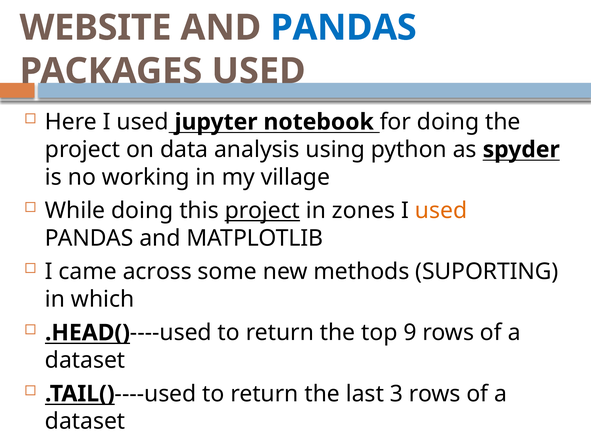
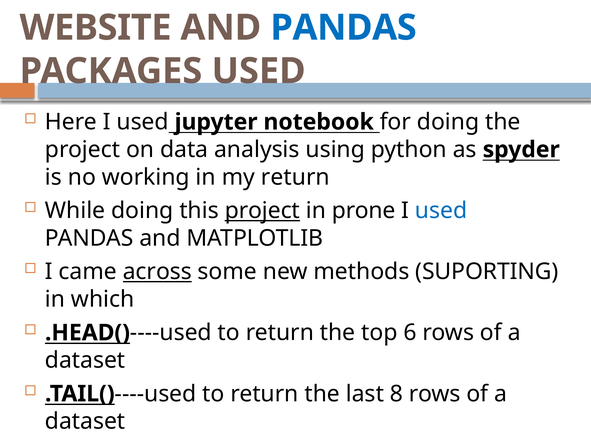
my village: village -> return (295, 177)
zones: zones -> prone (364, 210)
used colour: orange -> blue (441, 210)
across underline: none -> present (157, 271)
9: 9 -> 6 (410, 332)
3: 3 -> 8 (396, 393)
